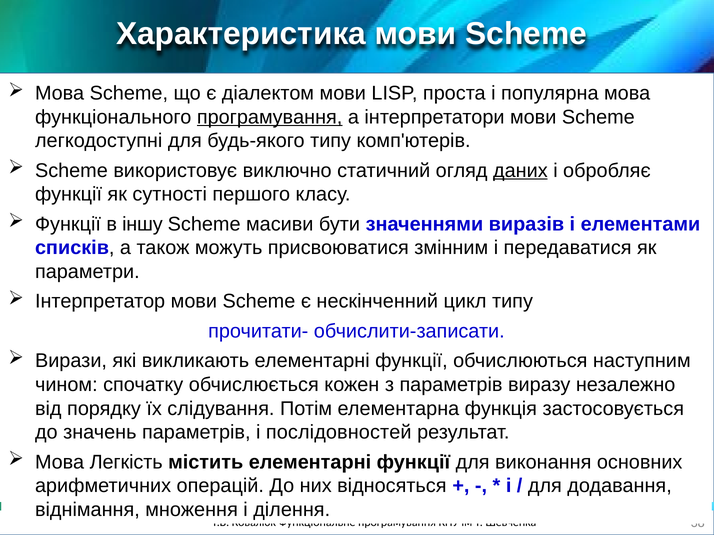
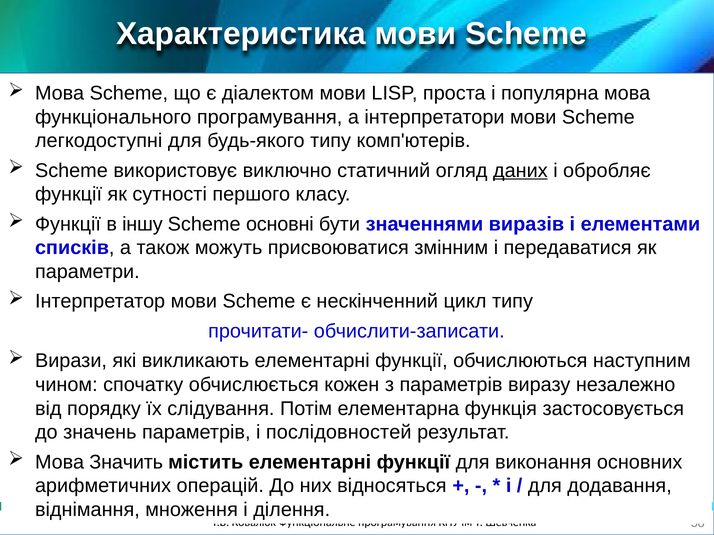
програмування underline: present -> none (270, 117)
масиви: масиви -> основні (280, 224)
Легкість: Легкість -> Значить (126, 462)
